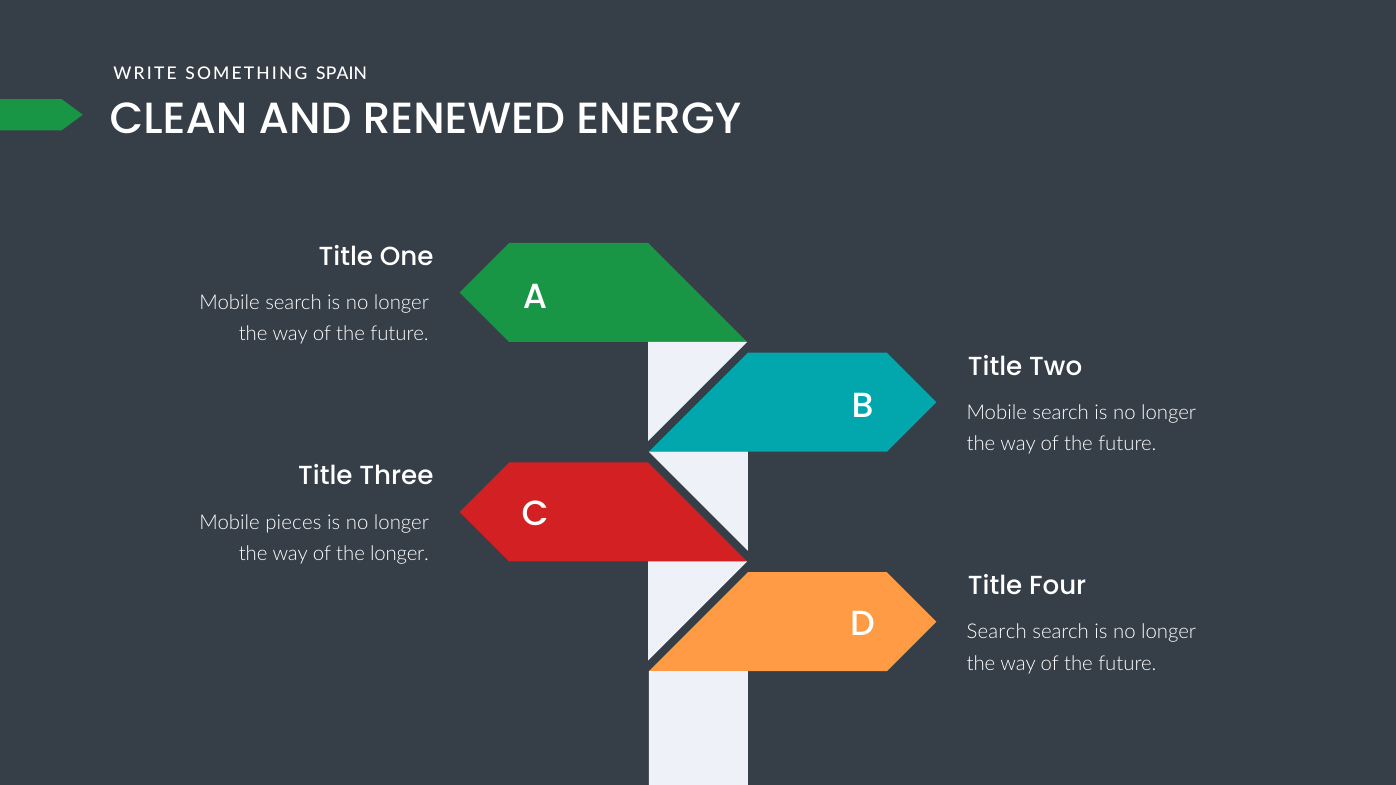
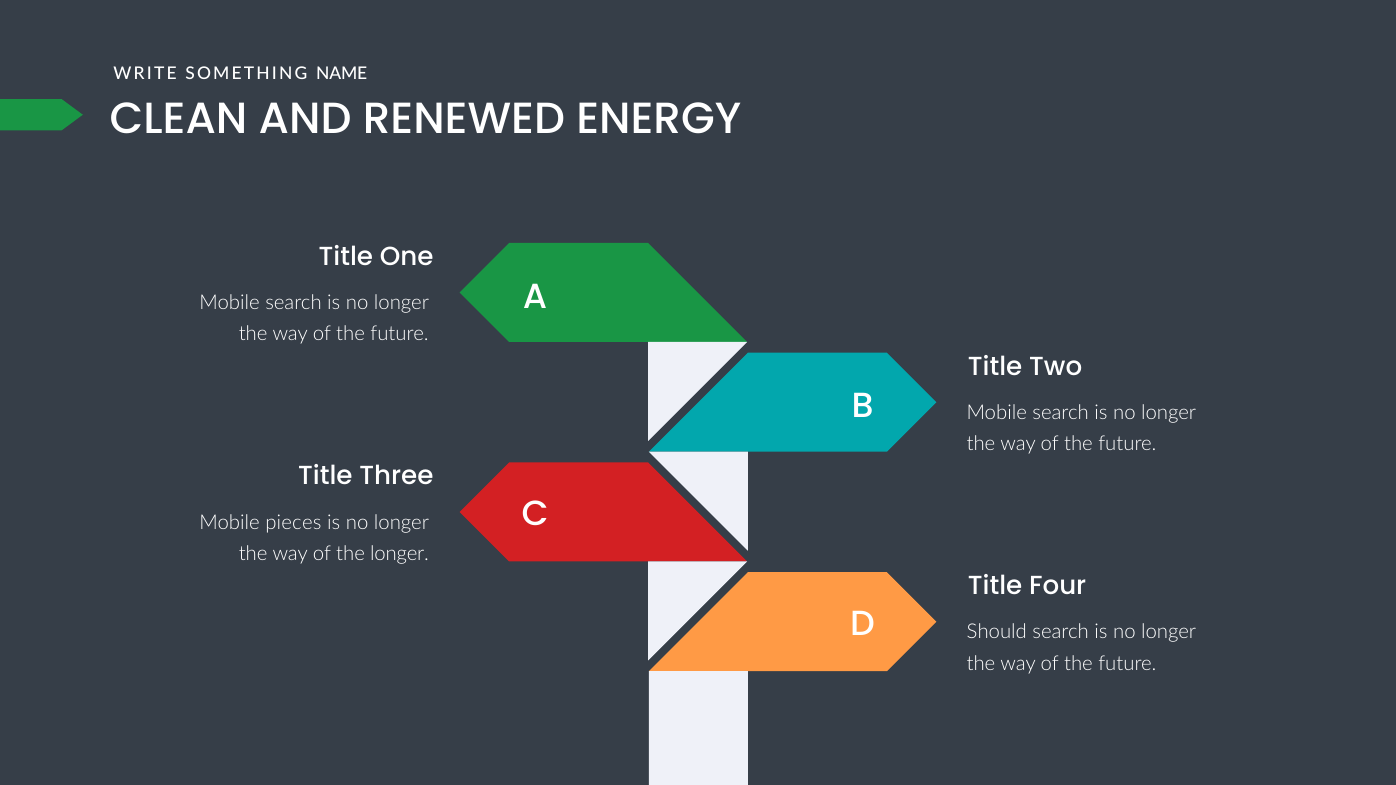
SPAIN: SPAIN -> NAME (342, 73)
Search: Search -> Should (997, 632)
